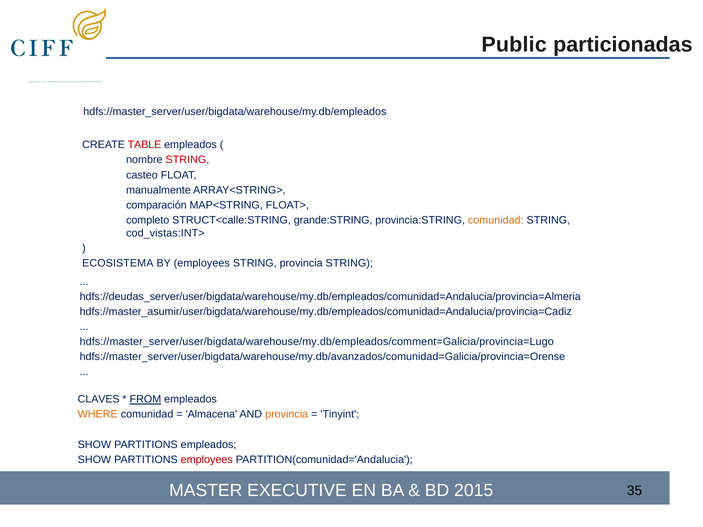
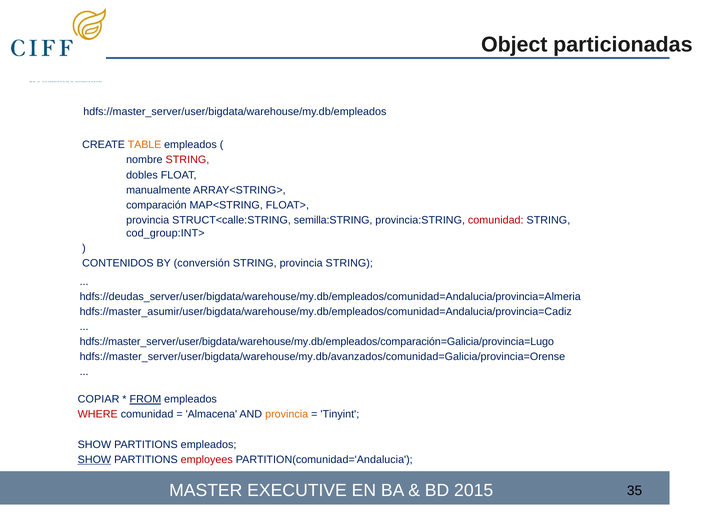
Public: Public -> Object (514, 45)
TABLE colour: red -> orange (145, 145)
casteo: casteo -> dobles (142, 175)
completo: completo -> provincia (148, 220)
grande:STRING: grande:STRING -> semilla:STRING (333, 220)
comunidad colour: orange -> red (496, 220)
cod_vistas:INT>: cod_vistas:INT> -> cod_group:INT> (165, 233)
ECOSISTEMA: ECOSISTEMA -> CONTENIDOS (118, 263)
BY employees: employees -> conversión (202, 263)
hdfs://master_server/user/bigdata/warehouse/my.db/empleados/comment=Galicia/provincia=Lugo: hdfs://master_server/user/bigdata/warehouse/my.db/empleados/comment=Galicia/provincia=Lugo -> hdfs://master_server/user/bigdata/warehouse/my.db/empleados/comparación=Galicia/provincia=Lugo (317, 342)
CLAVES: CLAVES -> COPIAR (99, 400)
WHERE colour: orange -> red (98, 415)
SHOW underline: none -> present (94, 460)
